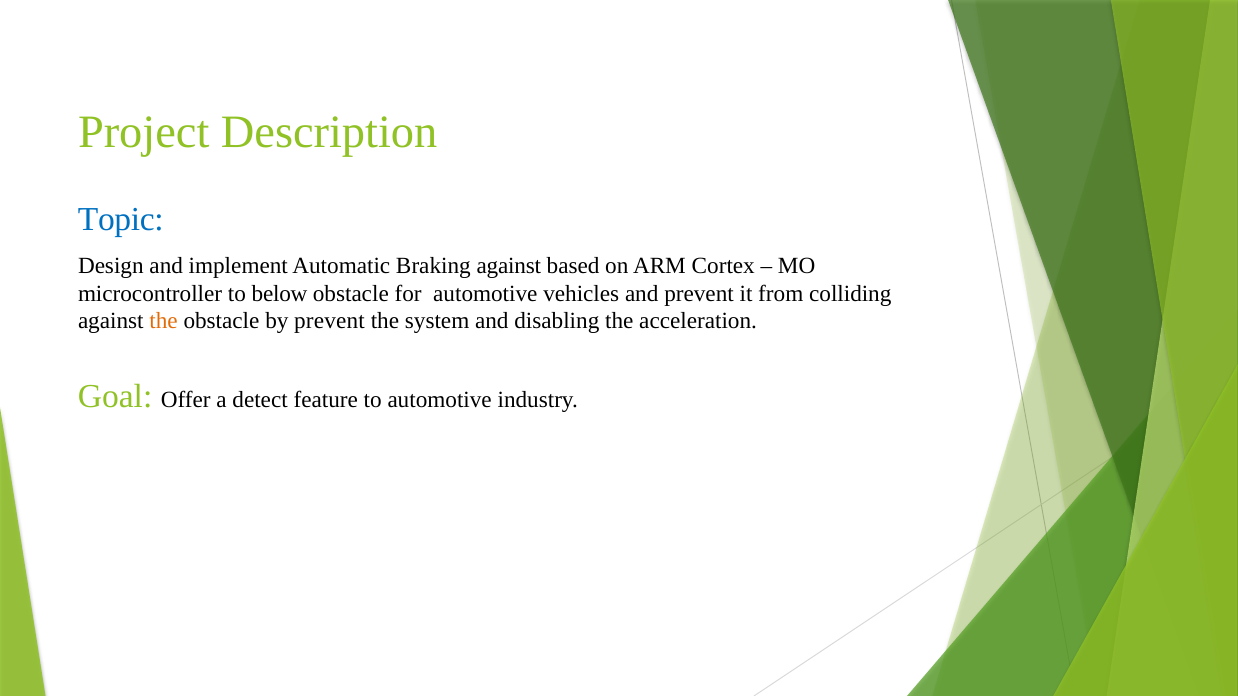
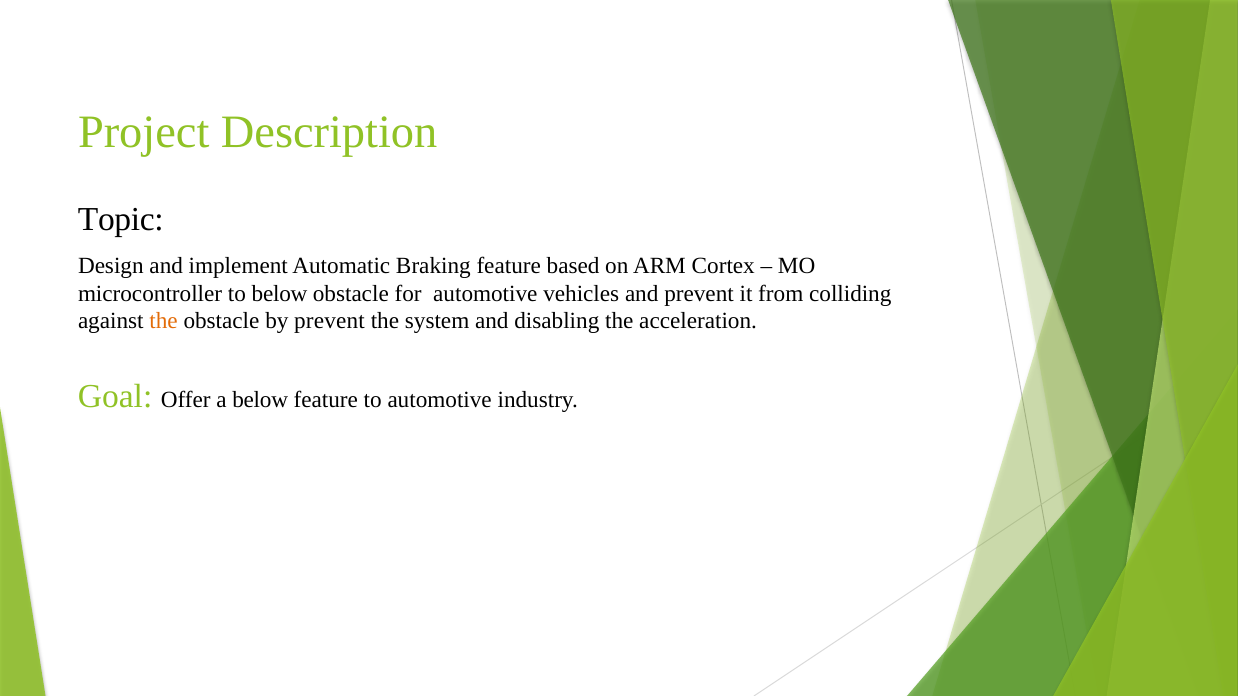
Topic colour: blue -> black (121, 219)
Braking against: against -> feature (509, 266)
a detect: detect -> below (260, 400)
